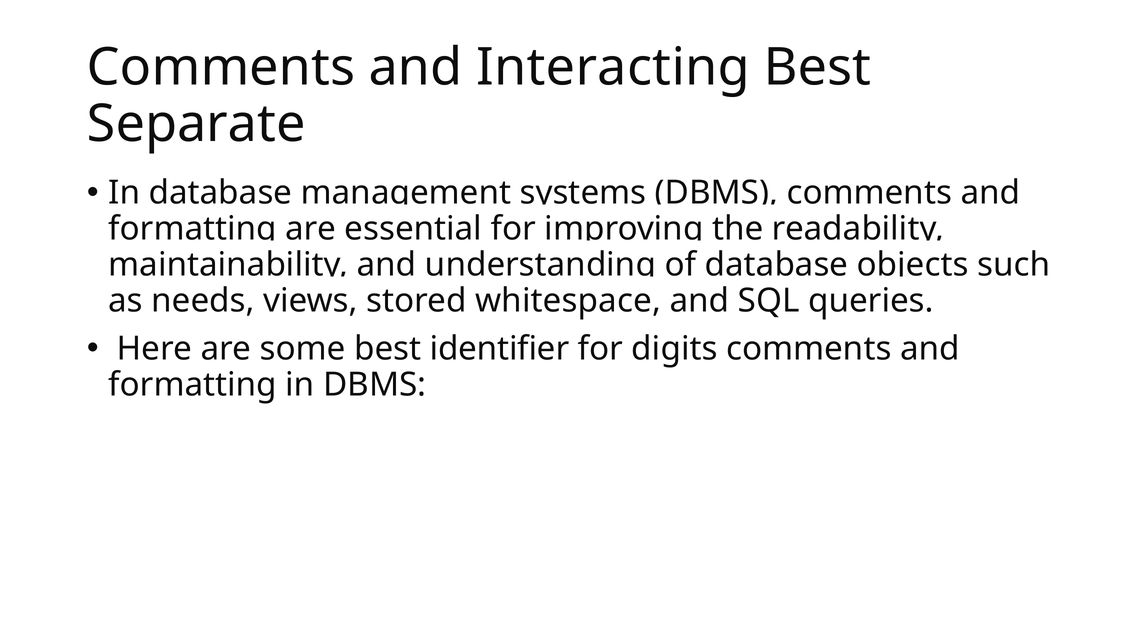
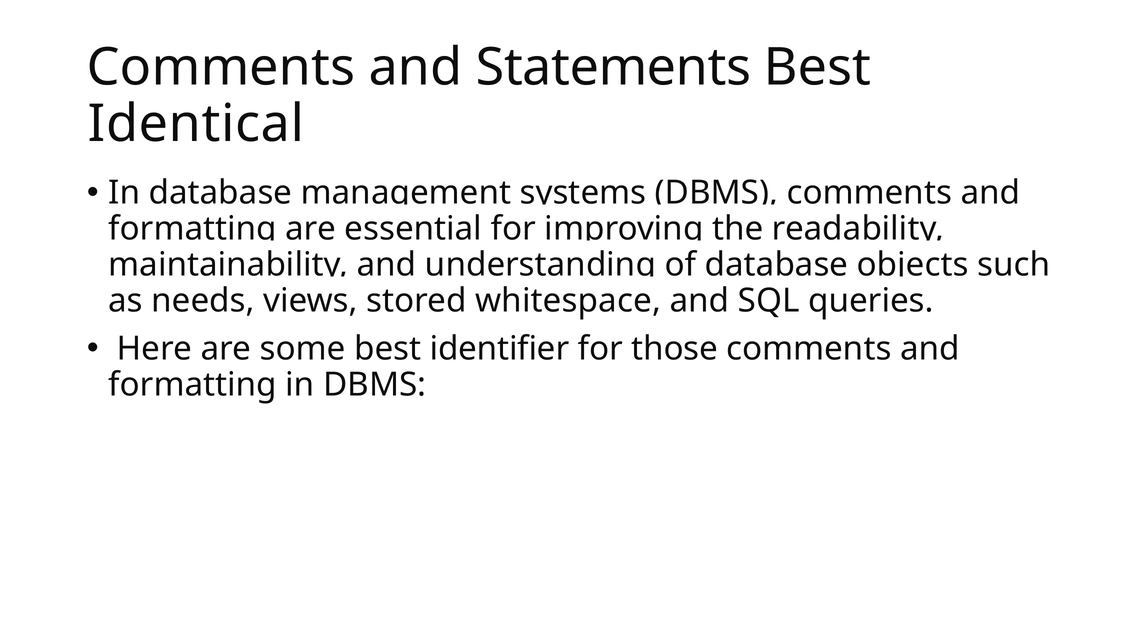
Interacting: Interacting -> Statements (613, 68)
Separate: Separate -> Identical (196, 124)
digits: digits -> those (675, 349)
